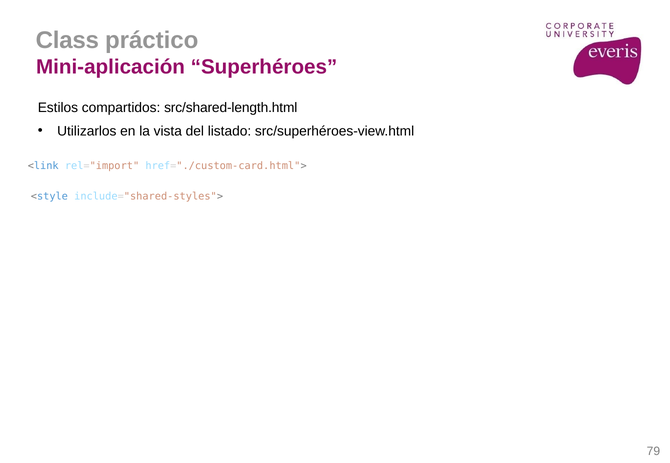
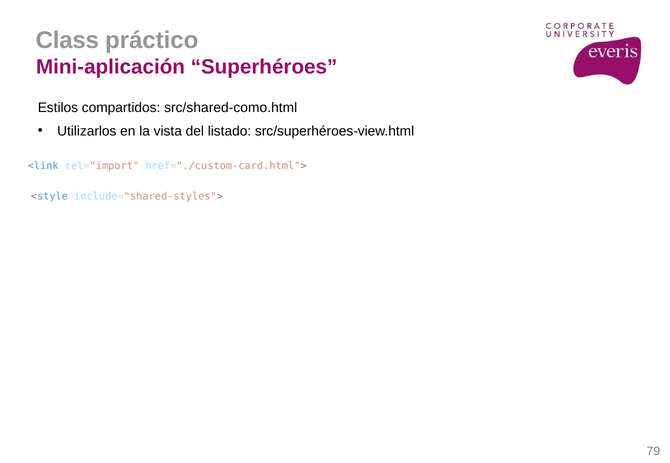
src/shared-length.html: src/shared-length.html -> src/shared-como.html (231, 108)
